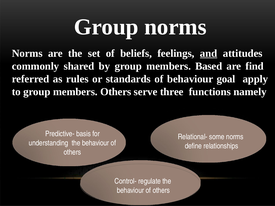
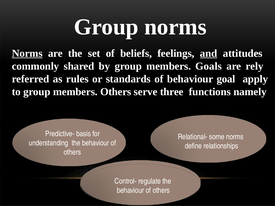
Norms underline: none -> present (27, 53)
Based: Based -> Goals (209, 66)
find: find -> rely (255, 66)
